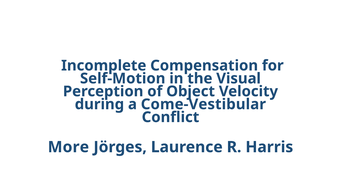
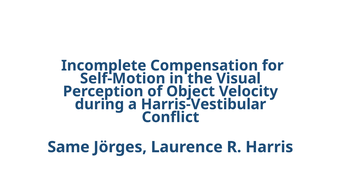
Come-Vestibular: Come-Vestibular -> Harris-Vestibular (203, 104)
More: More -> Same (69, 147)
